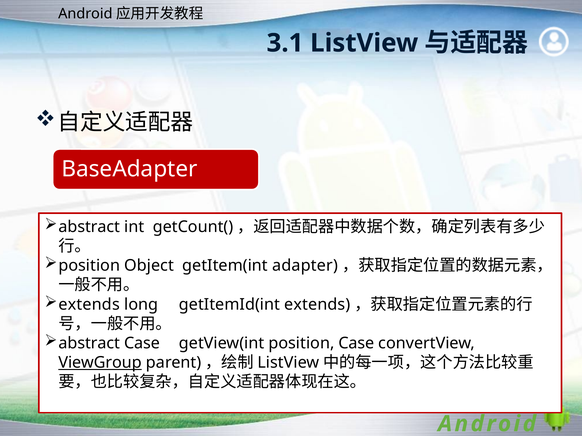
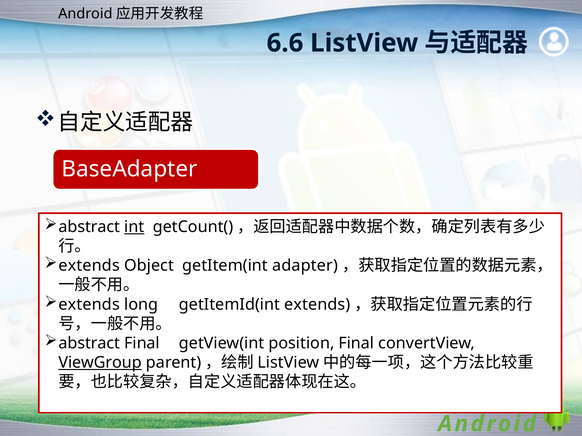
3.1: 3.1 -> 6.6 (285, 43)
int underline: none -> present (134, 227)
position: position -> extends (89, 266)
abstract Case: Case -> Final (142, 344)
position Case: Case -> Final (356, 344)
